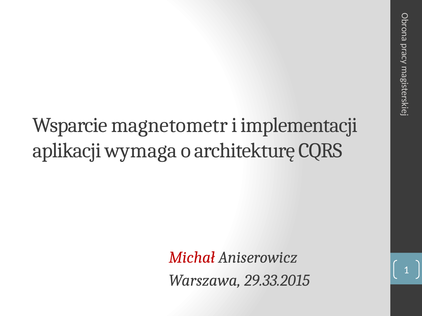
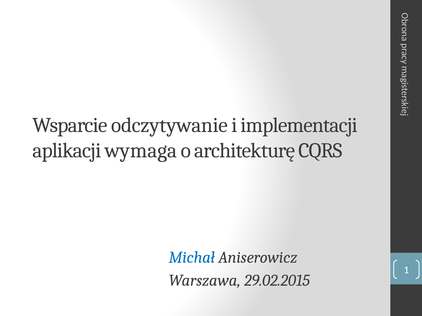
magnetometr: magnetometr -> odczytywanie (169, 125)
Michał colour: red -> blue (192, 258)
29.33.2015: 29.33.2015 -> 29.02.2015 (277, 281)
